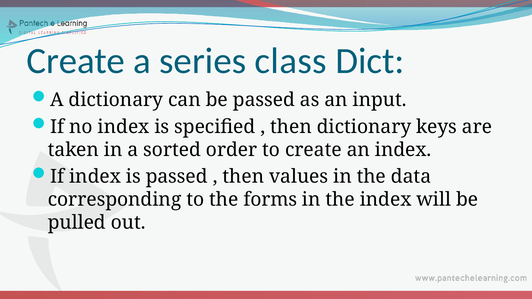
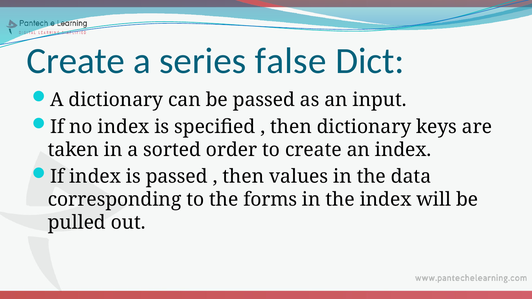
class: class -> false (291, 61)
